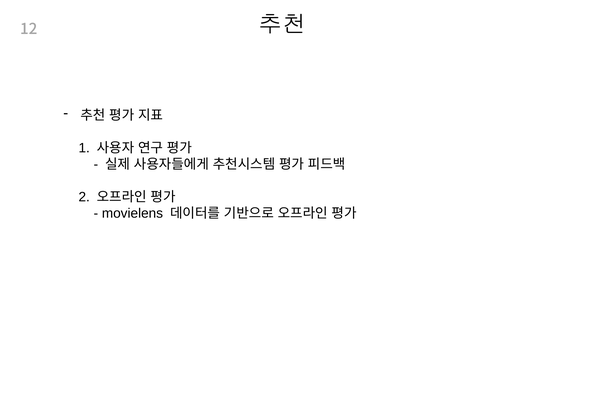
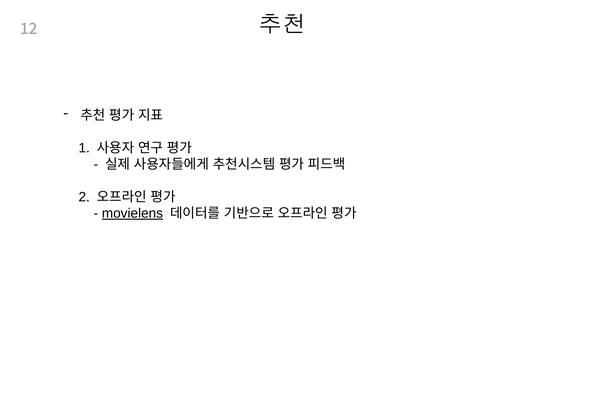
movielens underline: none -> present (132, 213)
